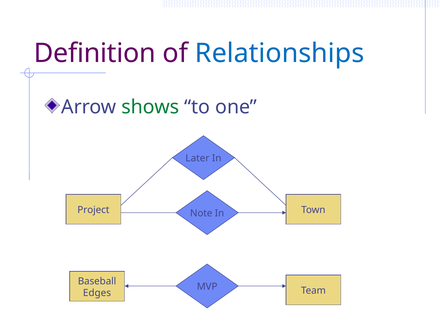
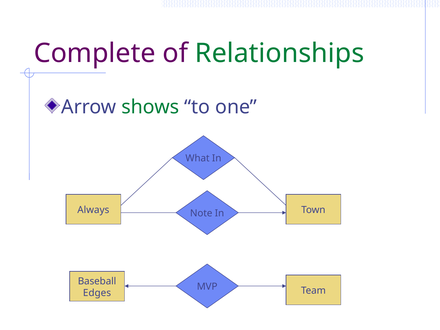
Definition: Definition -> Complete (95, 53)
Relationships colour: blue -> green (280, 53)
Later: Later -> What (198, 158)
Project: Project -> Always (93, 210)
